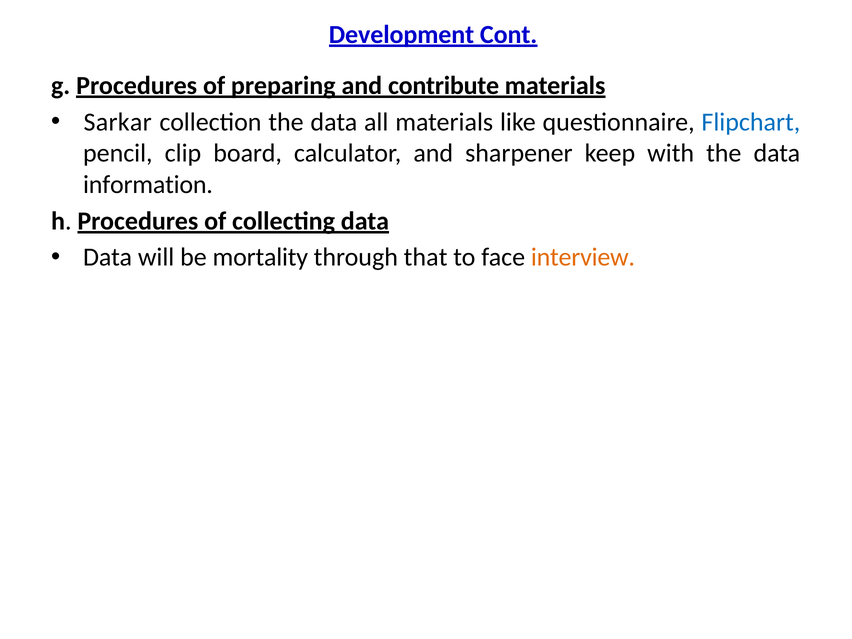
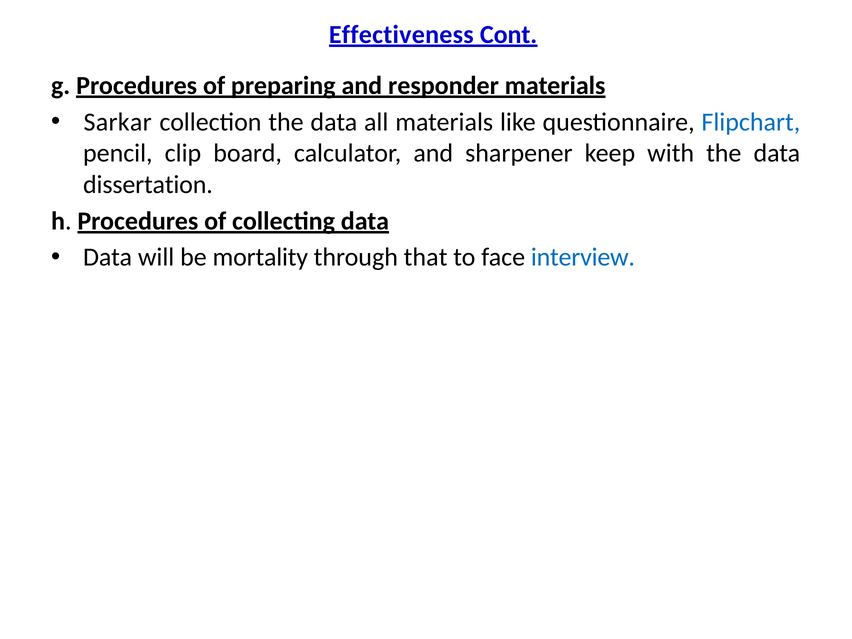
Development: Development -> Effectiveness (401, 35)
contribute: contribute -> responder (444, 86)
information: information -> dissertation (148, 184)
interview colour: orange -> blue (583, 257)
